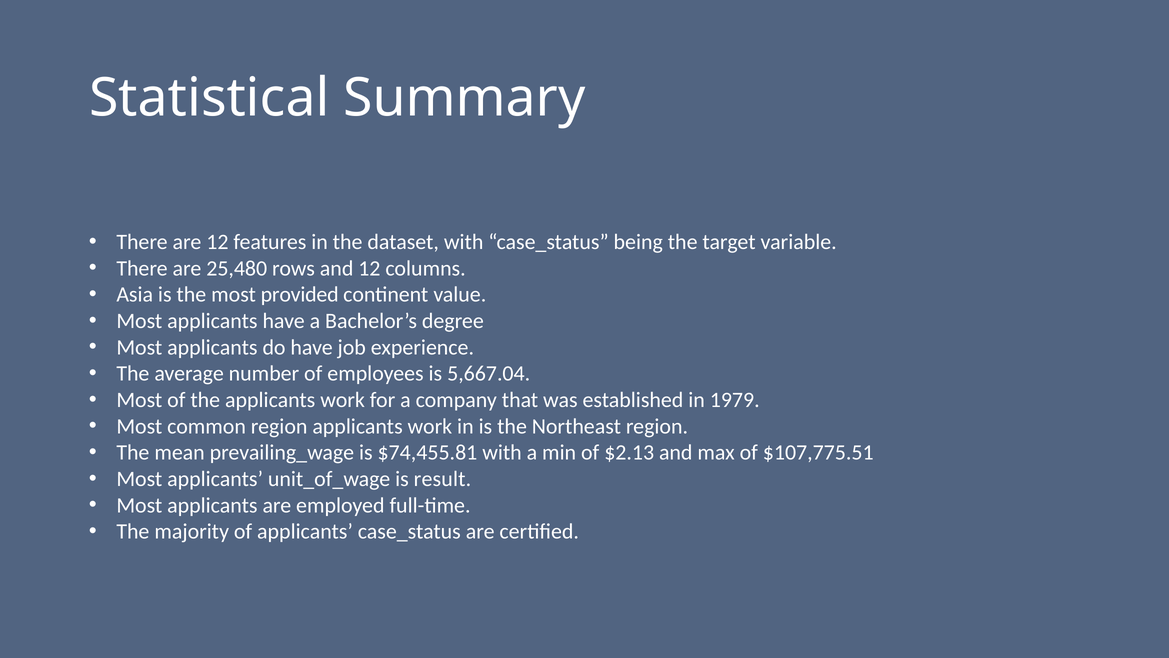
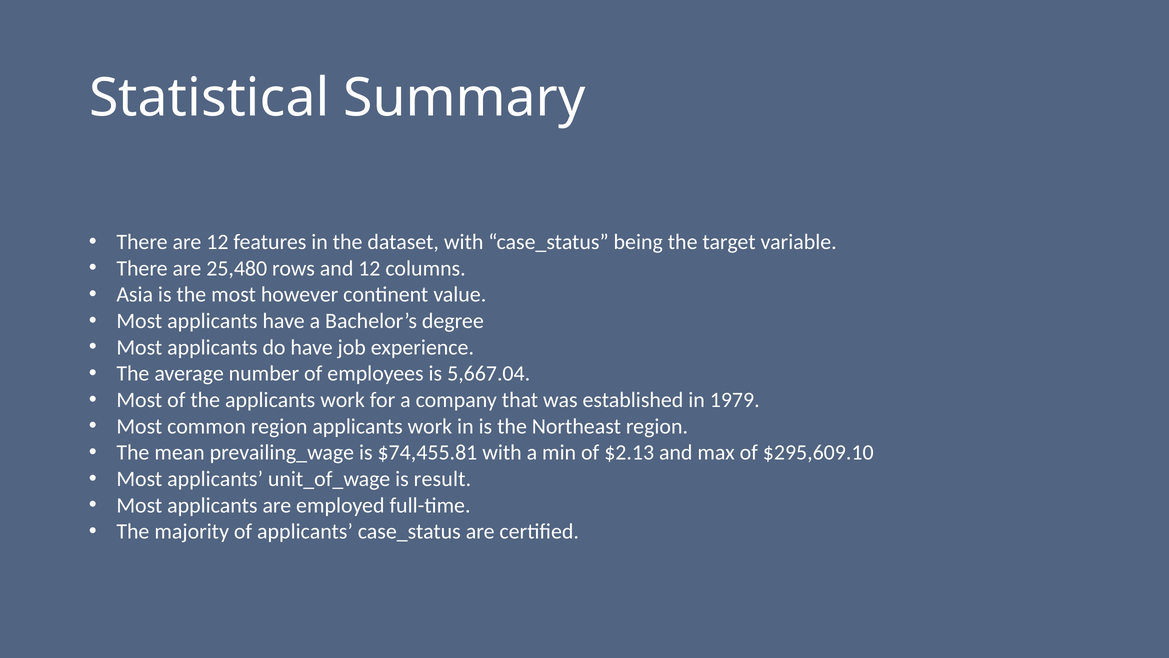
provided: provided -> however (300, 295)
$107,775.51: $107,775.51 -> $295,609.10 (818, 452)
